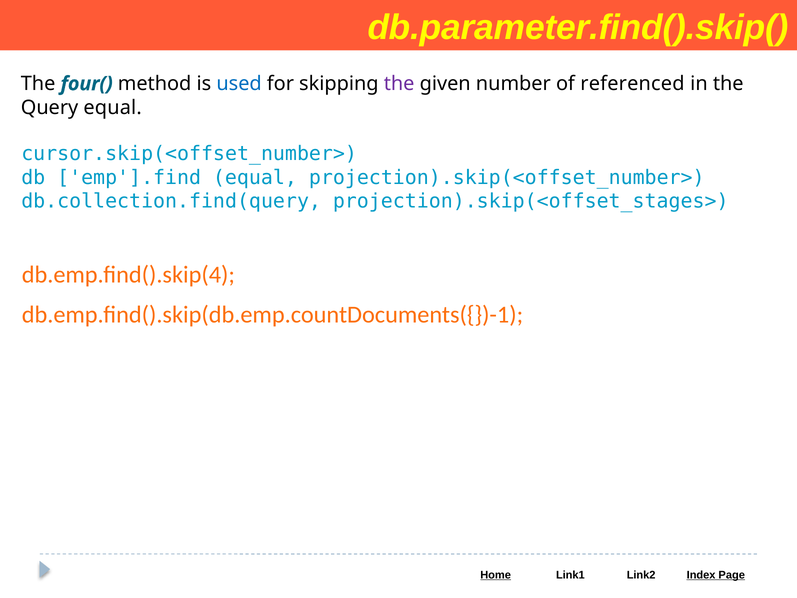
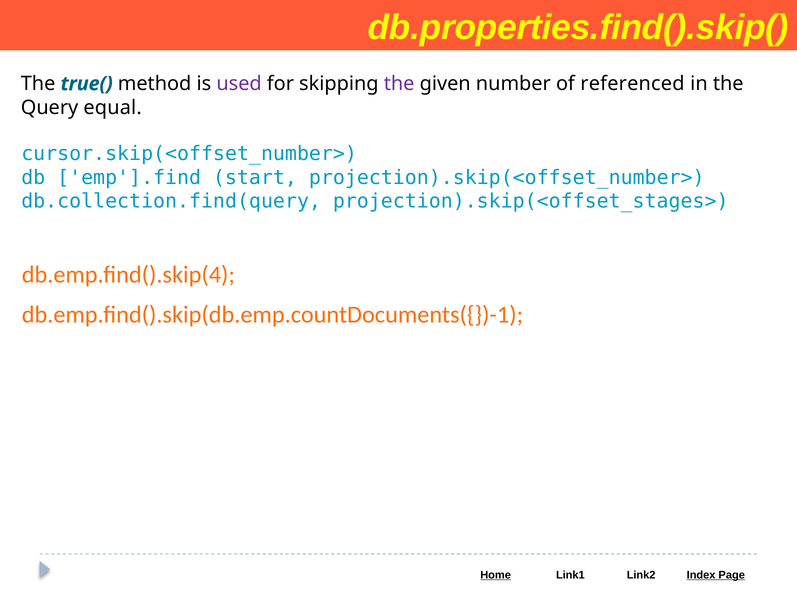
db.parameter.find().skip(: db.parameter.find().skip( -> db.properties.find().skip( (578, 28)
four(: four( -> true( (87, 84)
used colour: blue -> purple (239, 84)
emp'].find equal: equal -> start (255, 177)
